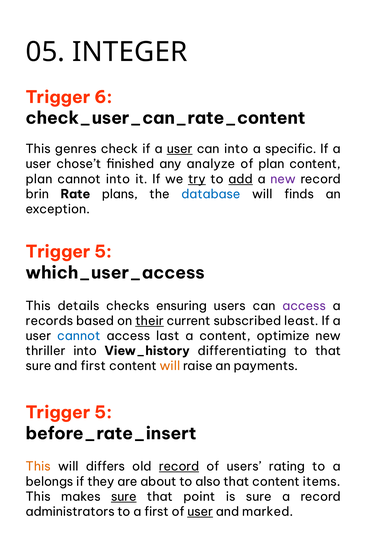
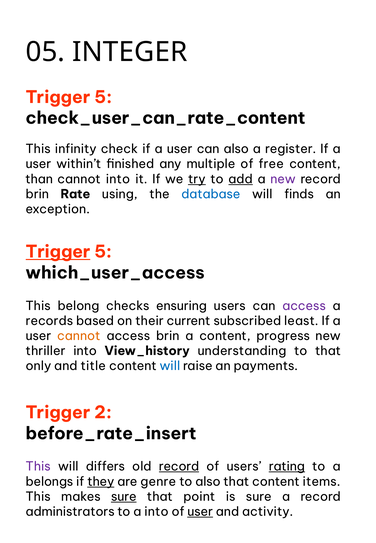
6: 6 -> 5 (103, 97)
genres: genres -> infinity (76, 149)
user underline: present -> none (180, 149)
can into: into -> also (236, 149)
specific: specific -> register (291, 149)
chose’t: chose’t -> within’t (79, 164)
analyze: analyze -> multiple (211, 164)
of plan: plan -> free (271, 164)
plan: plan -> than (39, 179)
plans: plans -> using (120, 194)
Trigger underline: none -> present (58, 252)
details: details -> belong (78, 306)
their underline: present -> none (150, 321)
cannot colour: blue -> orange (79, 336)
access last: last -> brin (168, 336)
optimize: optimize -> progress (283, 336)
differentiating: differentiating -> understanding (242, 351)
sure: sure -> only (38, 366)
and first: first -> title (93, 366)
will colour: orange -> blue (170, 366)
5: 5 -> 2 (103, 413)
This colour: orange -> purple (38, 467)
rating underline: none -> present (287, 467)
they underline: none -> present (101, 482)
about: about -> genre (158, 482)
a first: first -> into (156, 512)
marked: marked -> activity (268, 512)
